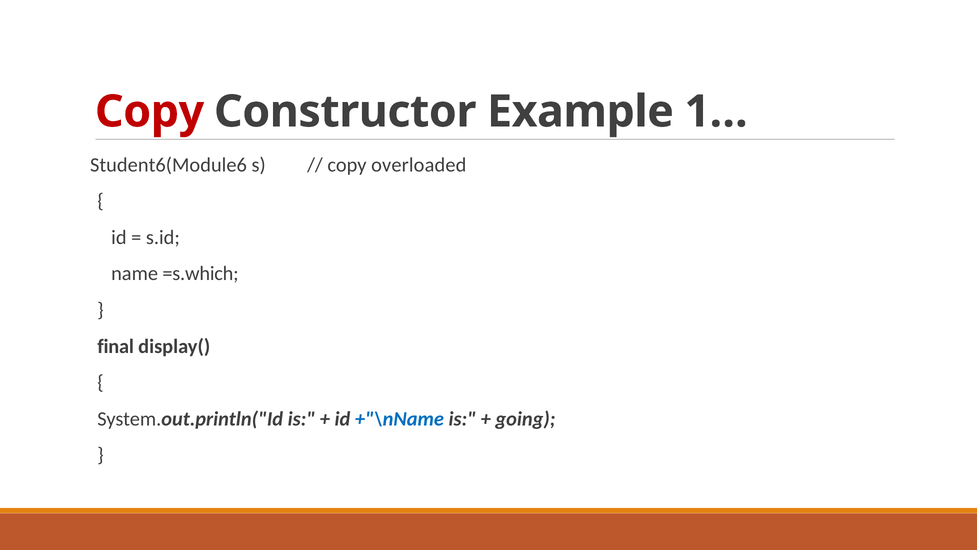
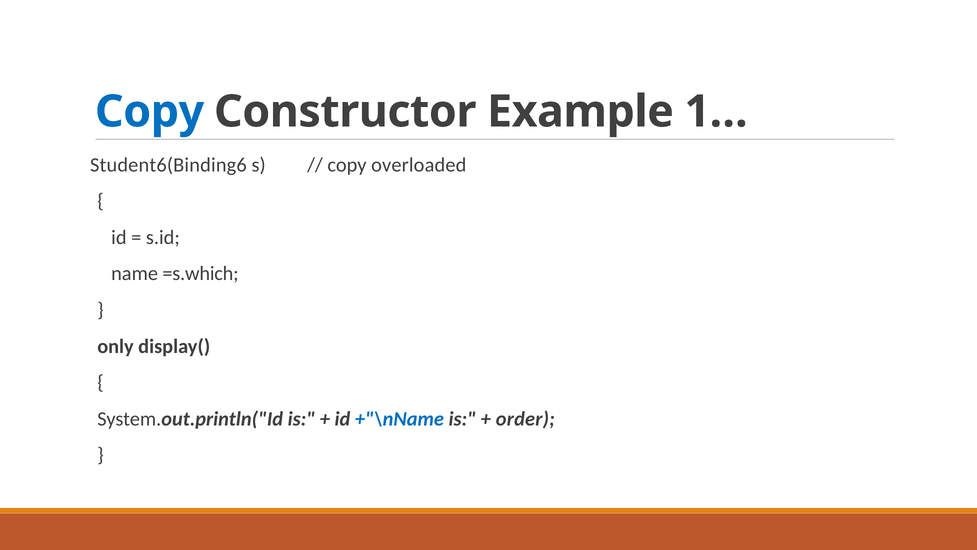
Copy colour: red -> blue (150, 112)
Student6(Module6: Student6(Module6 -> Student6(Binding6 (168, 165)
final: final -> only (116, 346)
going: going -> order (525, 419)
